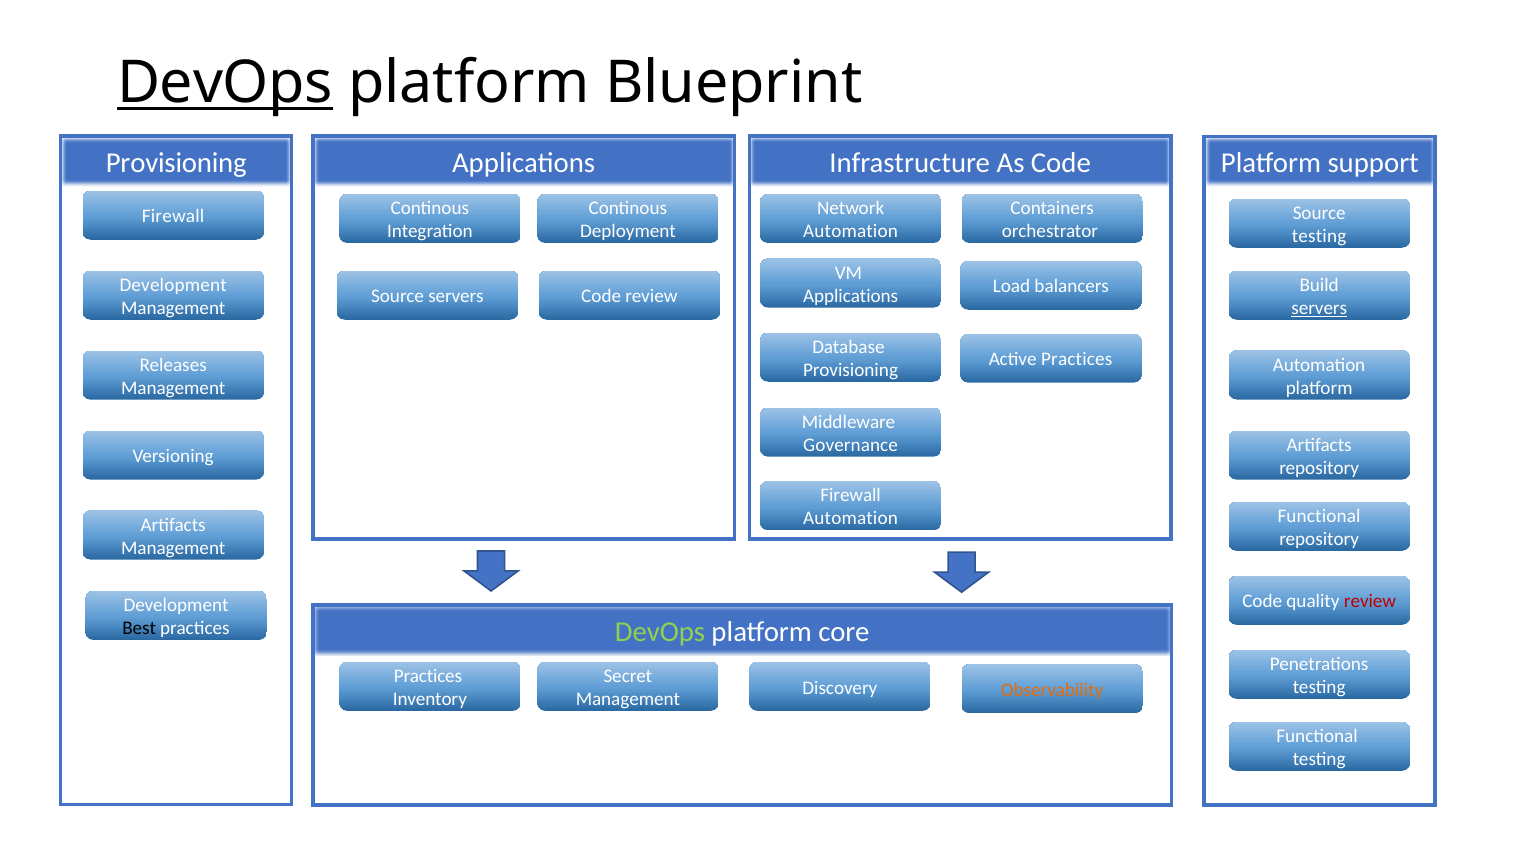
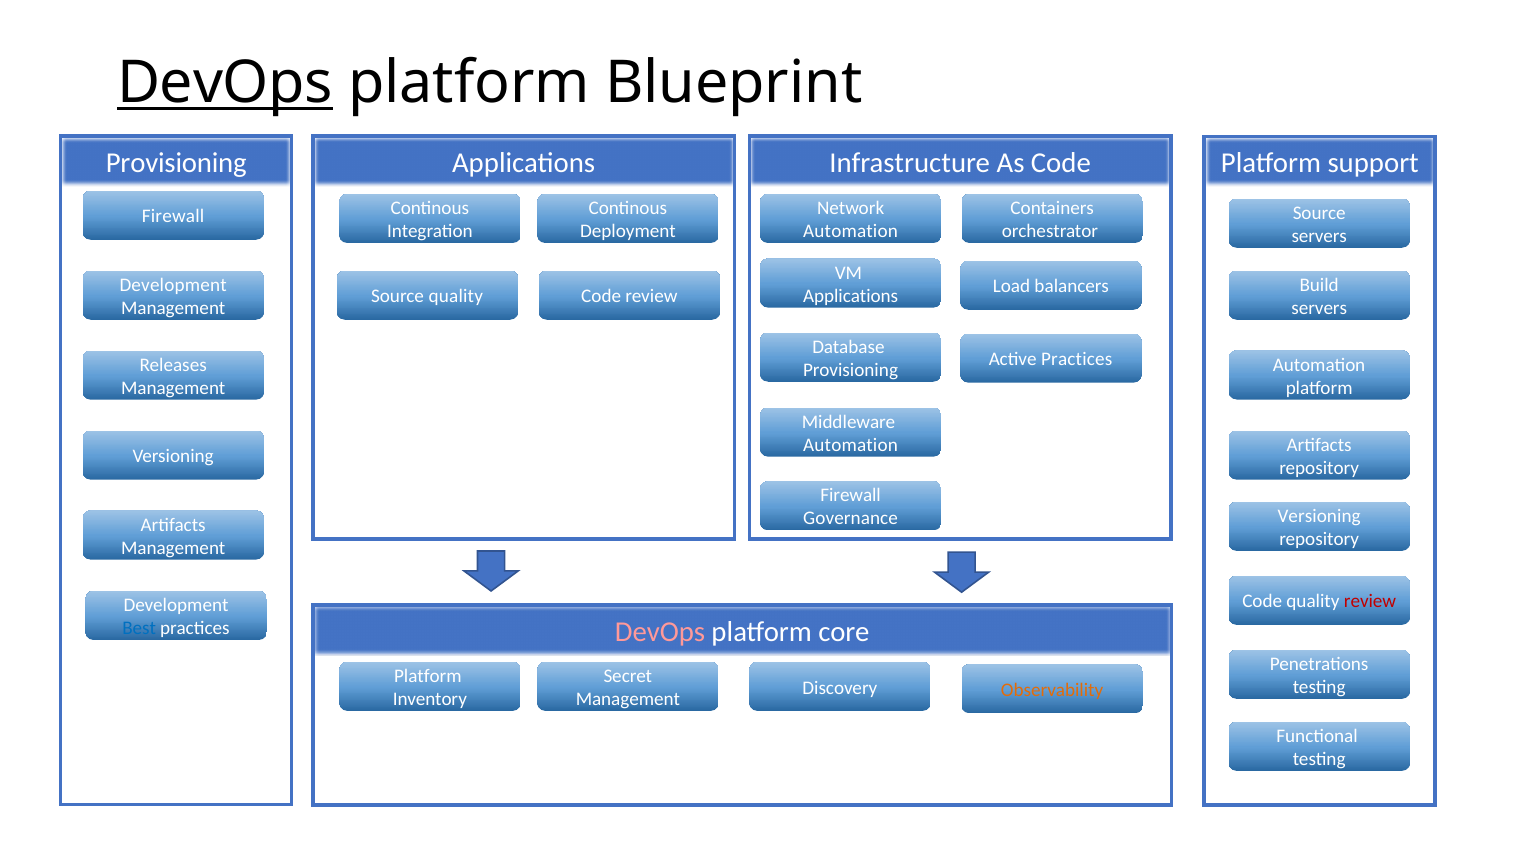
testing: testing -> servers (1319, 236)
Source servers: servers -> quality (456, 297)
servers underline: present -> none (1319, 308)
Governance: Governance -> Automation (851, 445)
Functional: Functional -> Versioning (1319, 516)
Automation: Automation -> Governance (851, 519)
DevOps colour: light green -> pink (660, 632)
Best colour: black -> blue (139, 629)
Practices: Practices -> Platform (428, 677)
